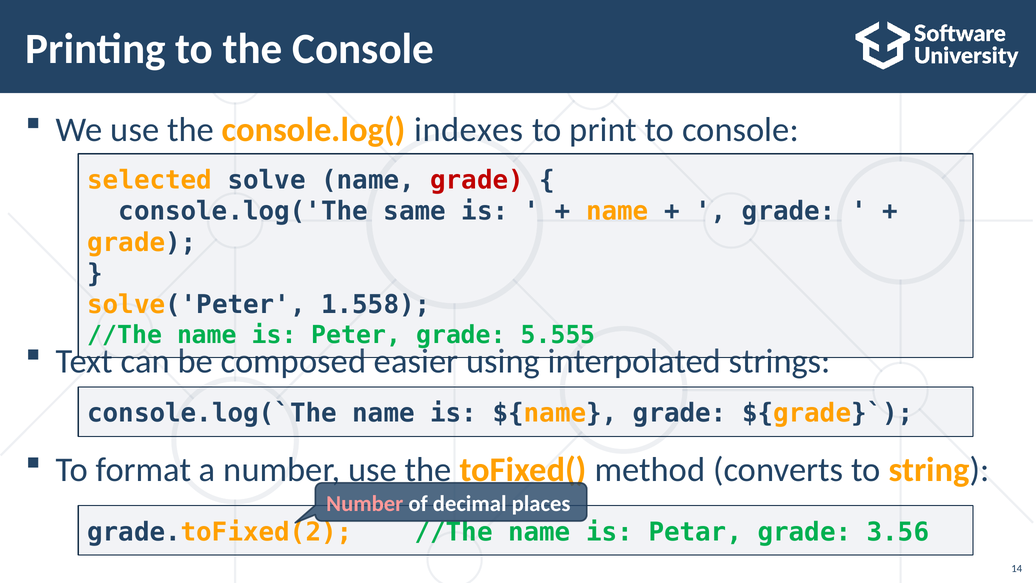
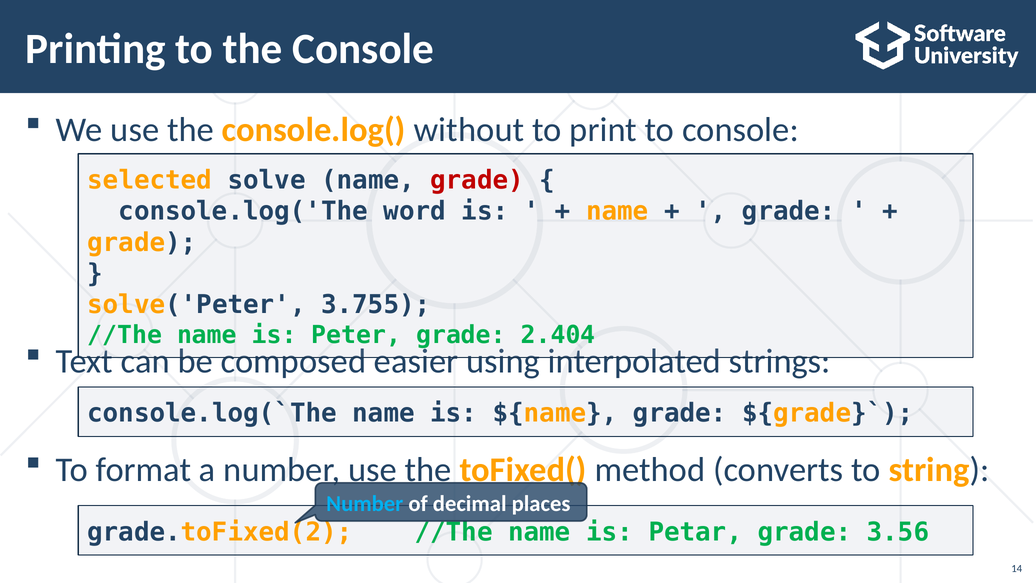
indexes: indexes -> without (469, 130)
same: same -> word (415, 211)
1.558: 1.558 -> 3.755 (376, 305)
5.555: 5.555 -> 2.404 (558, 335)
Number colour: pink -> light blue (365, 503)
